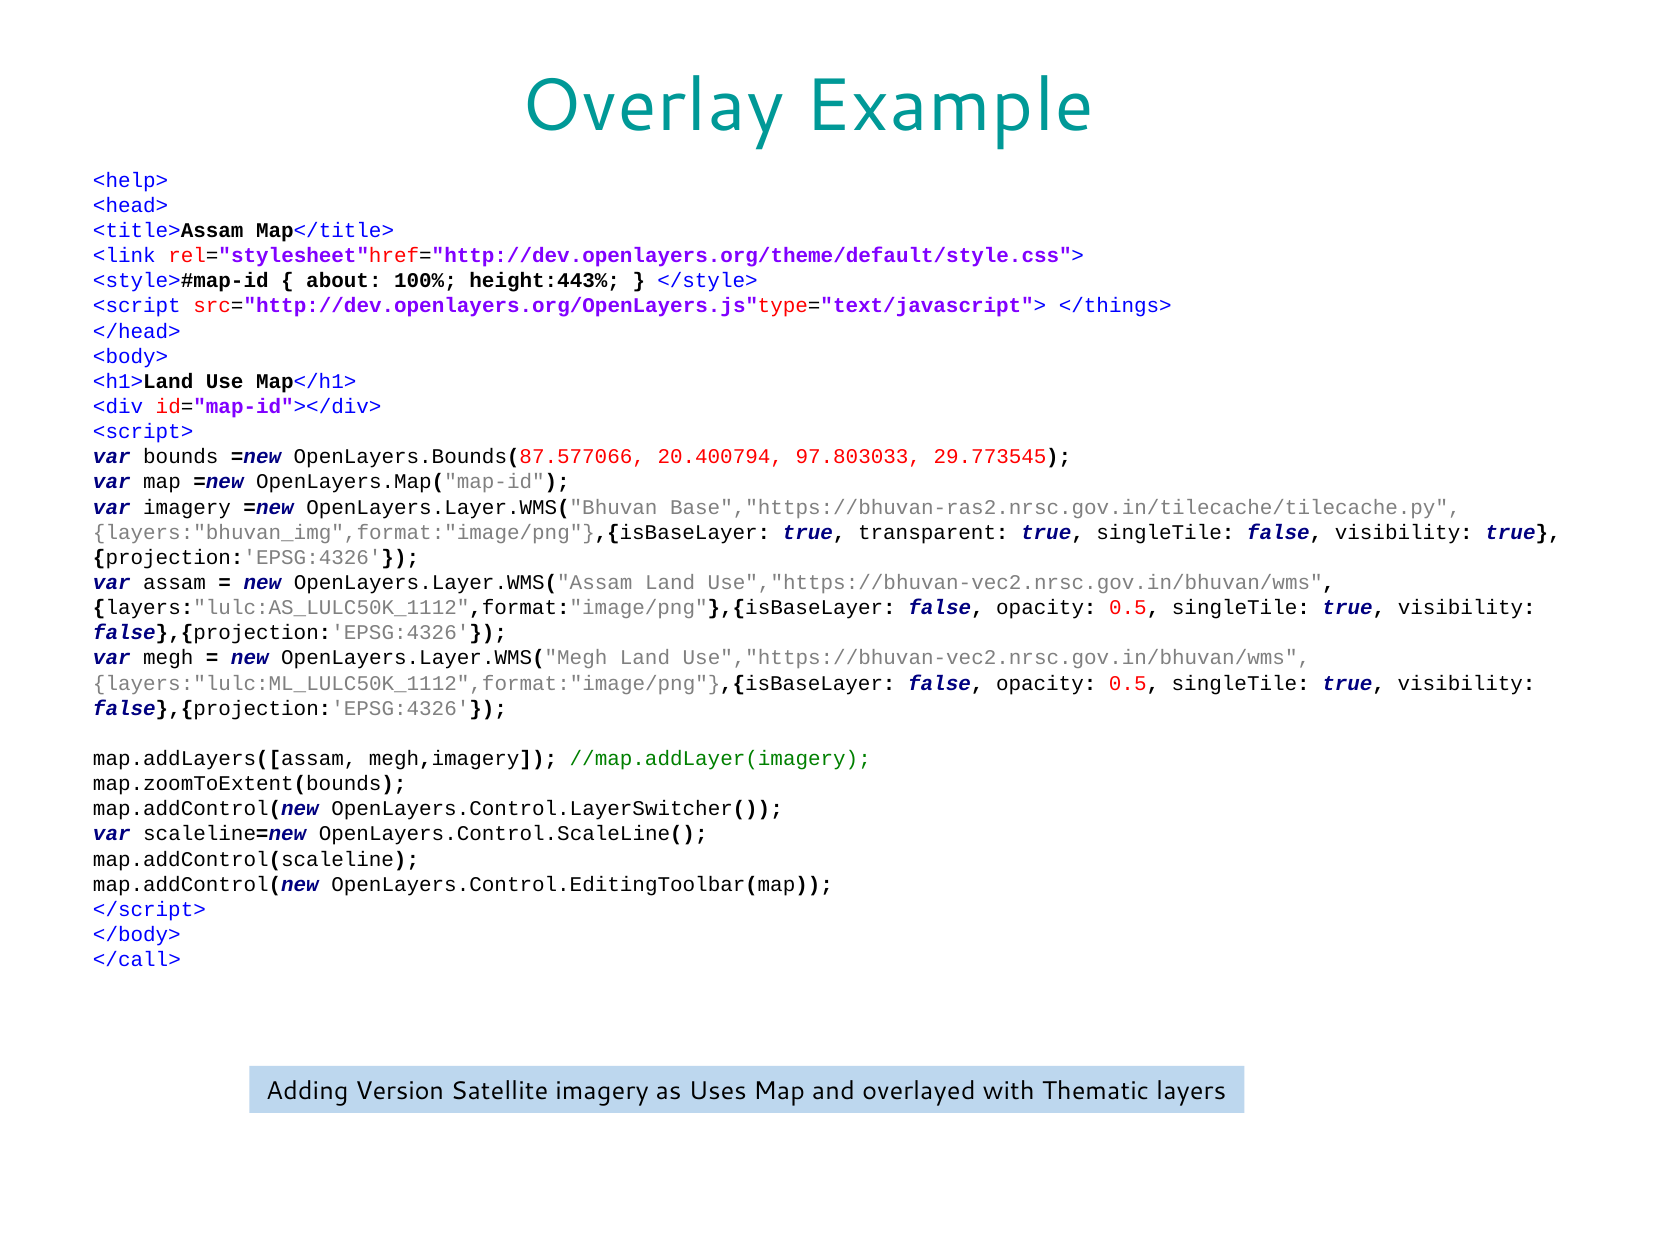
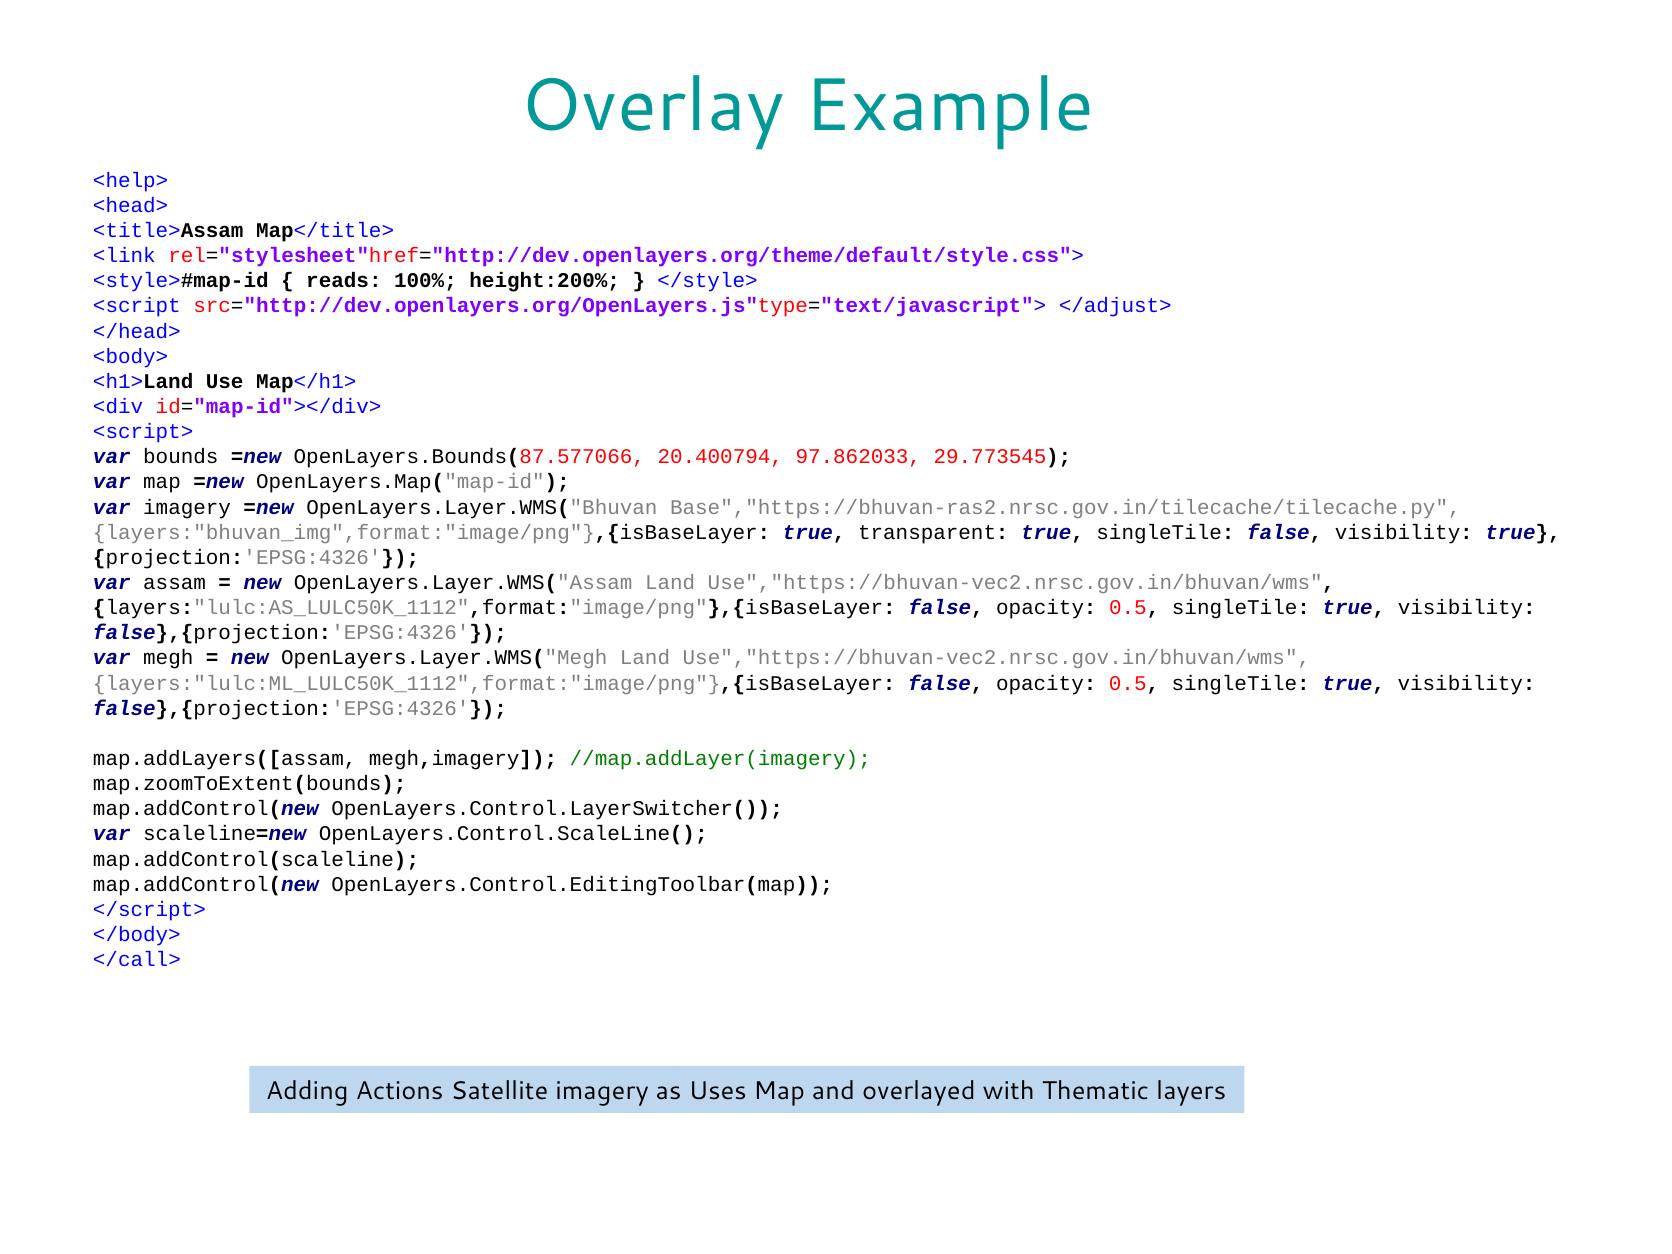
about: about -> reads (344, 281)
height:443%: height:443% -> height:200% (545, 281)
</things>: </things> -> </adjust> (1115, 306)
97.803033: 97.803033 -> 97.862033 (858, 457)
Version: Version -> Actions (400, 1091)
